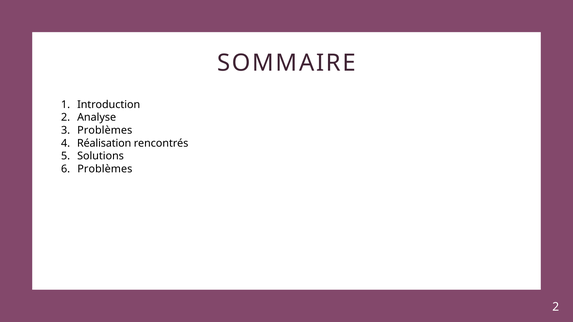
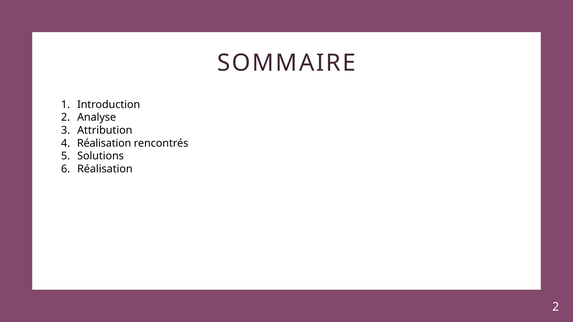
Problèmes: Problèmes -> Attribution (105, 130)
Problèmes: Problèmes -> Réalisation (105, 169)
